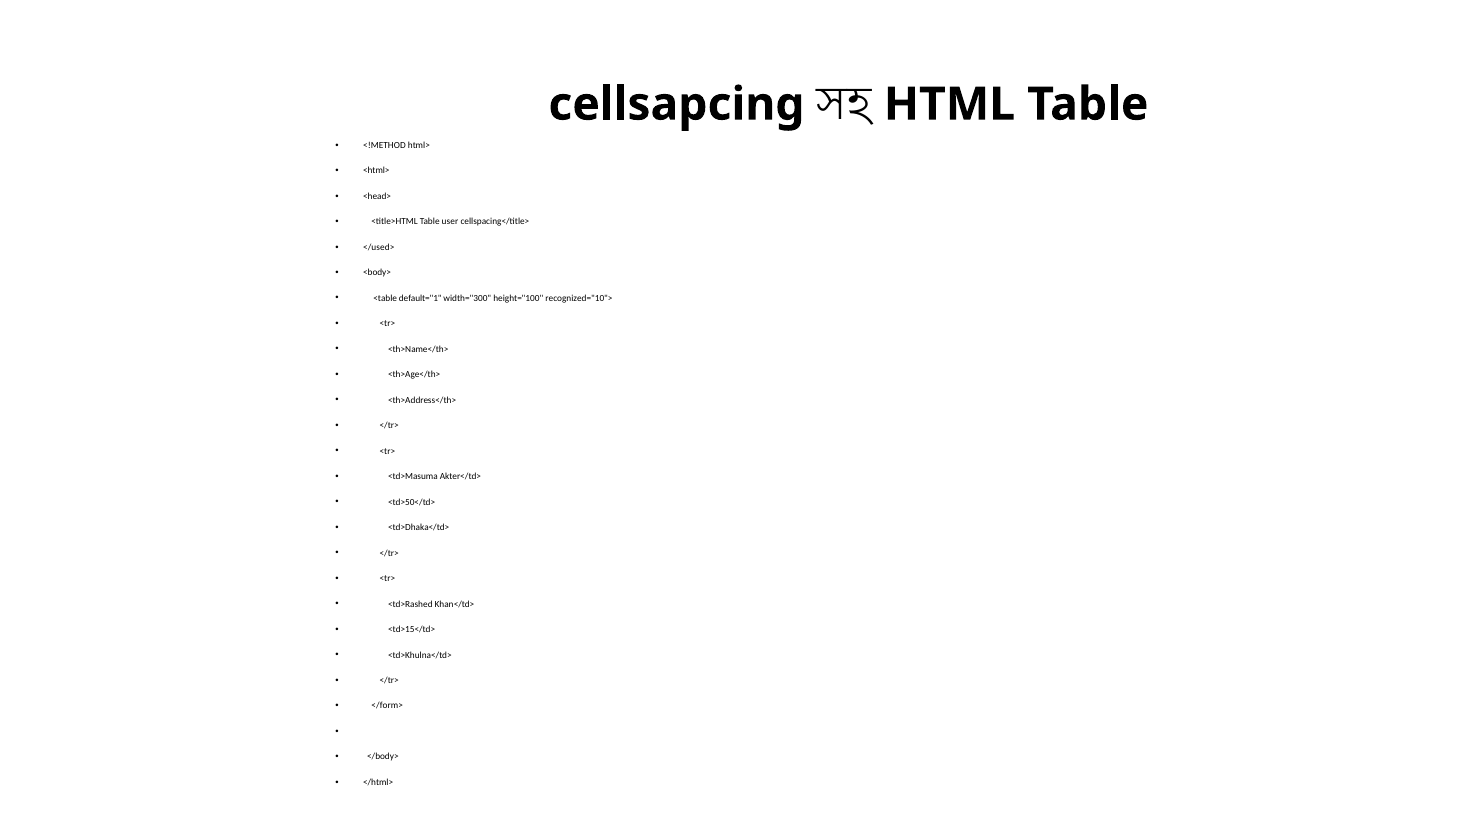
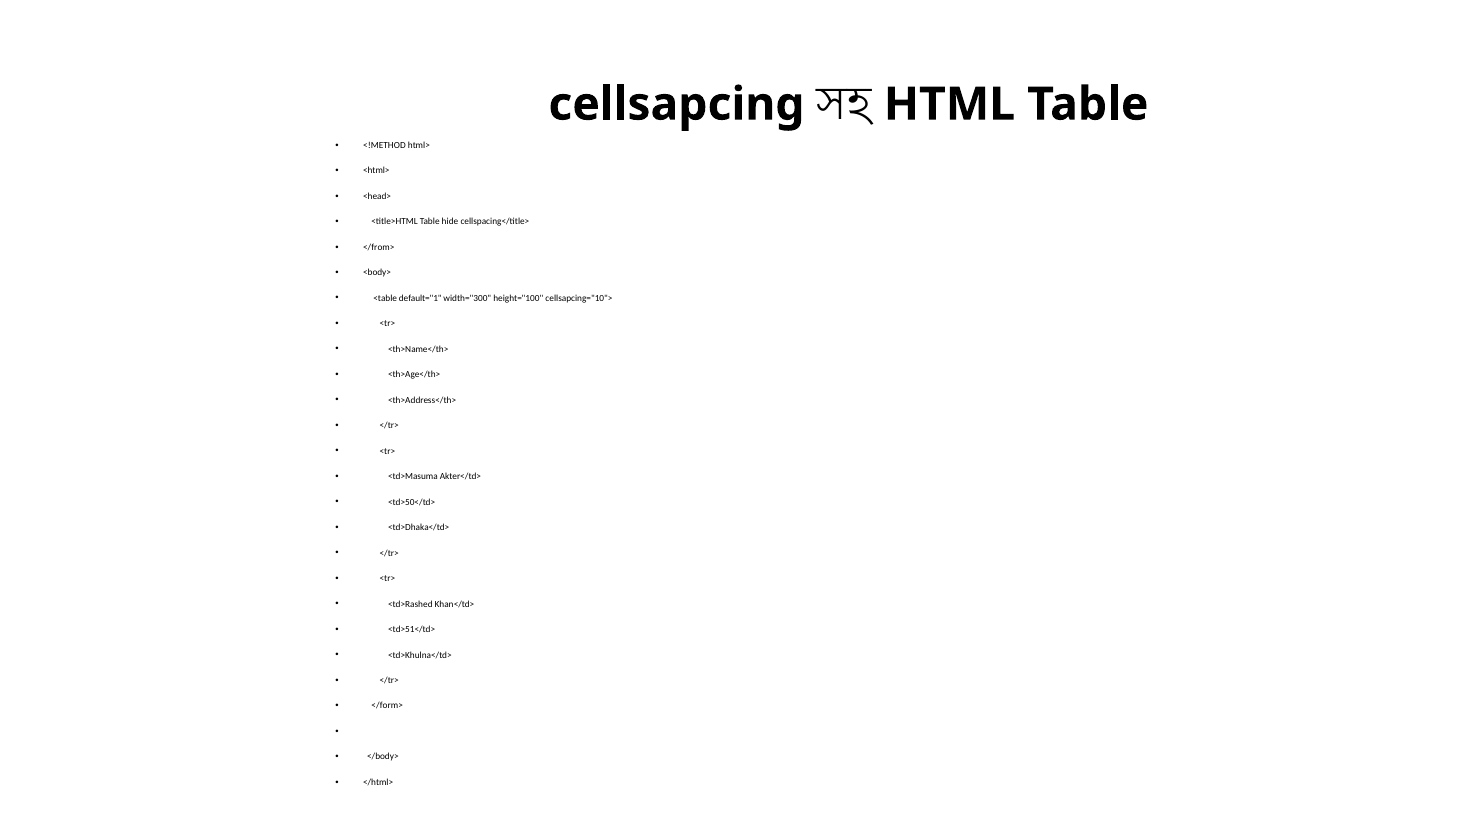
user: user -> hide (450, 222)
</used>: </used> -> </from> (379, 247)
recognized="10">: recognized="10"> -> cellsapcing="10"> (579, 298)
<td>15</td>: <td>15</td> -> <td>51</td> (412, 629)
